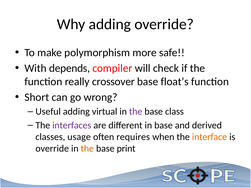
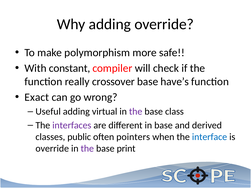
depends: depends -> constant (70, 68)
float’s: float’s -> have’s (175, 82)
Short: Short -> Exact (37, 97)
usage: usage -> public (79, 137)
requires: requires -> pointers (133, 137)
interface colour: orange -> blue (210, 137)
the colour: orange -> purple (87, 149)
